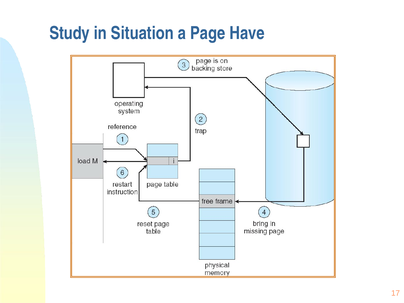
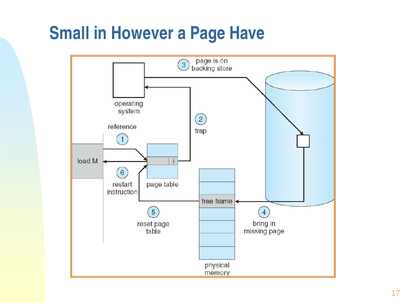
Study: Study -> Small (70, 33)
Situation: Situation -> However (142, 33)
